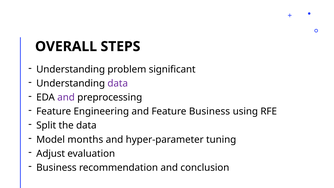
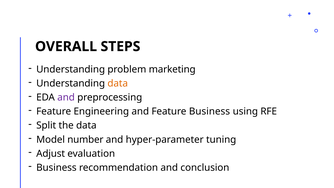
significant: significant -> marketing (172, 69)
data colour: purple -> orange (118, 83)
months: months -> number (85, 139)
